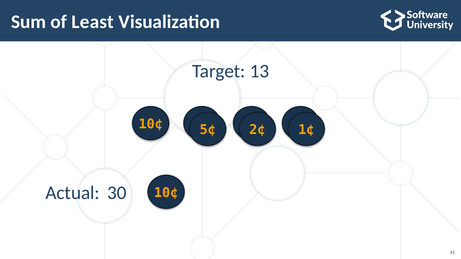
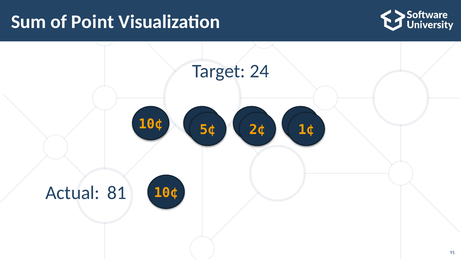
Least: Least -> Point (93, 22)
13: 13 -> 24 (260, 71)
30: 30 -> 81 (117, 193)
